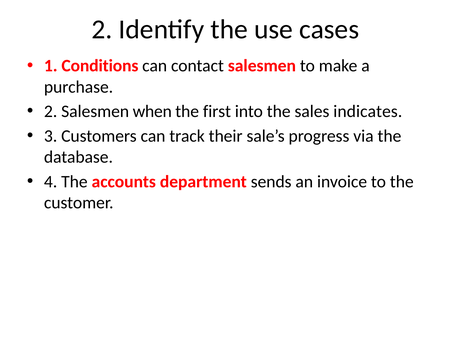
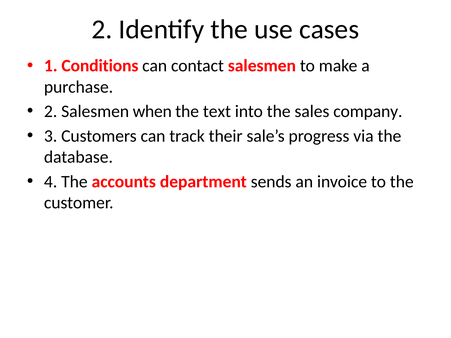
first: first -> text (217, 112)
indicates: indicates -> company (368, 112)
